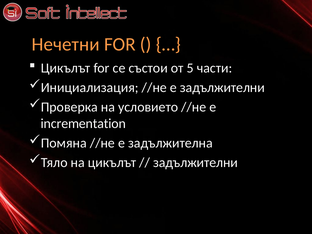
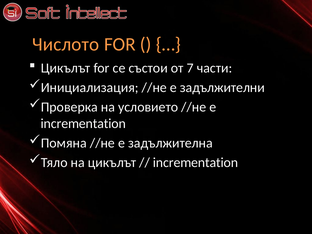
Нечетни: Нечетни -> Числото (66, 44)
5: 5 -> 7 (190, 68)
задължителни: задължителни -> incrementation (195, 162)
